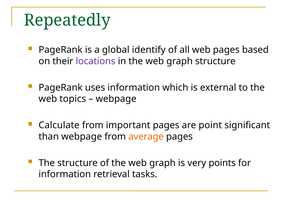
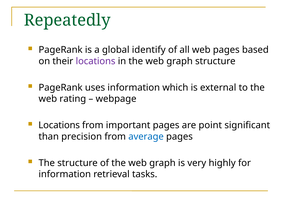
topics: topics -> rating (73, 99)
Calculate: Calculate -> Locations (59, 125)
than webpage: webpage -> precision (82, 136)
average colour: orange -> blue (146, 136)
points: points -> highly (222, 163)
